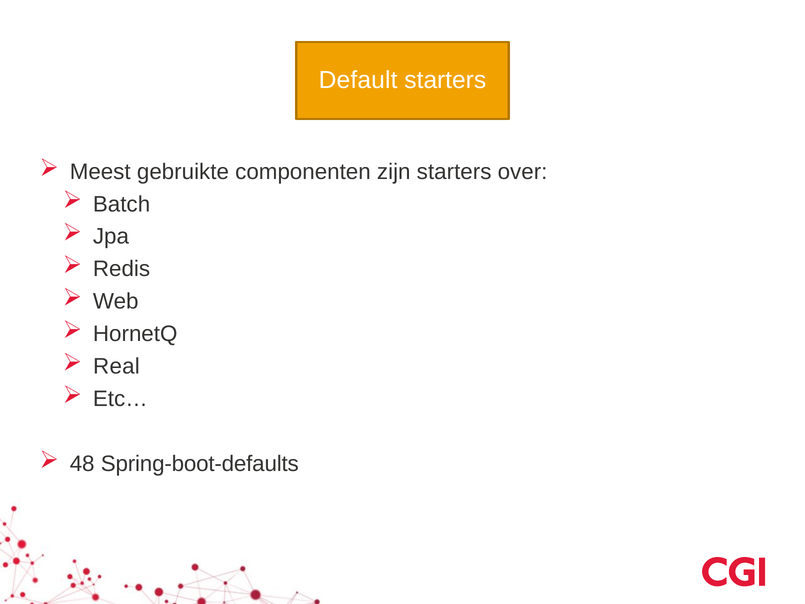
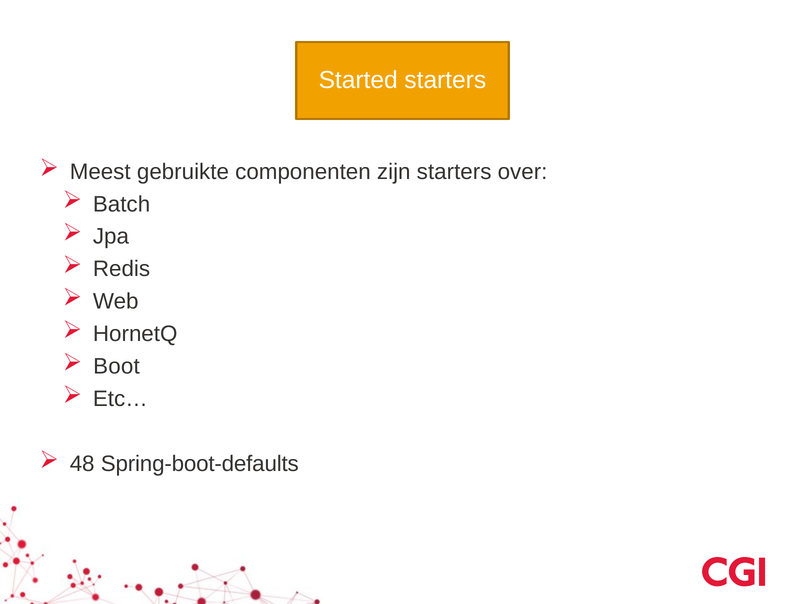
Default: Default -> Started (358, 80)
Real: Real -> Boot (116, 366)
